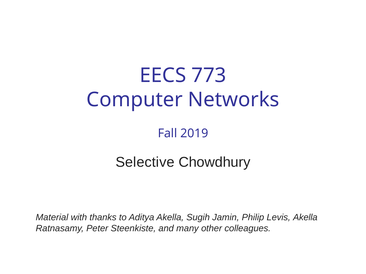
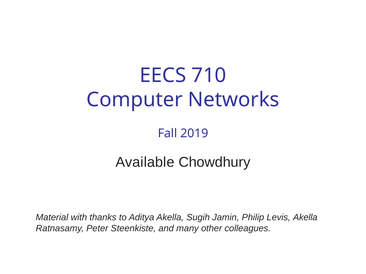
773: 773 -> 710 (209, 76)
Selective: Selective -> Available (145, 162)
